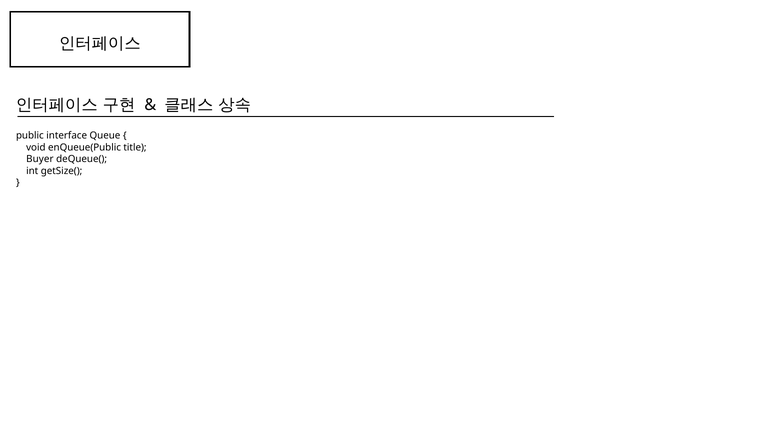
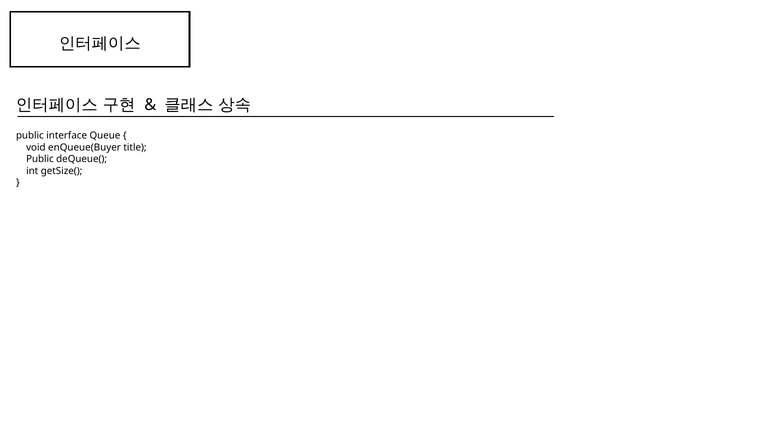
enQueue(Public: enQueue(Public -> enQueue(Buyer (85, 147)
Buyer: Buyer -> Public (40, 159)
